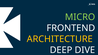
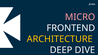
MICRO colour: light green -> pink (80, 17)
